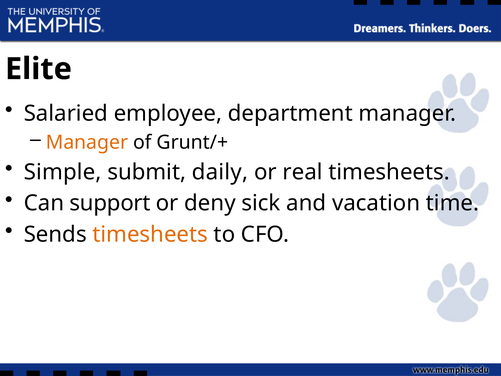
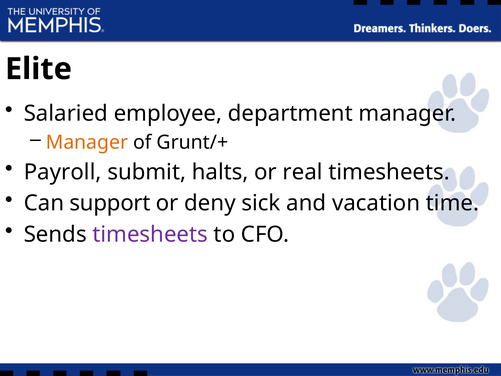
Simple: Simple -> Payroll (63, 172)
daily: daily -> halts (220, 172)
timesheets colour: orange -> purple (150, 234)
